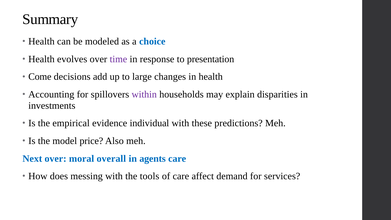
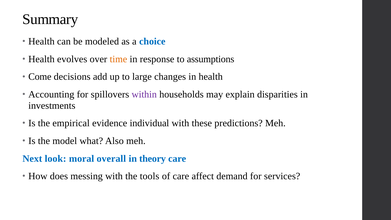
time colour: purple -> orange (118, 59)
presentation: presentation -> assumptions (211, 59)
price: price -> what (91, 141)
Next over: over -> look (56, 158)
agents: agents -> theory (153, 158)
